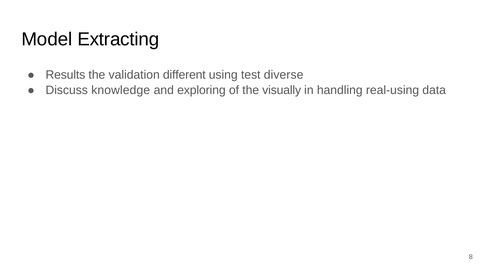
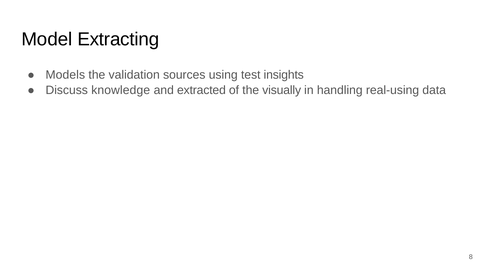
Results: Results -> Models (65, 75)
different: different -> sources (184, 75)
diverse: diverse -> insights (284, 75)
exploring: exploring -> extracted (201, 90)
